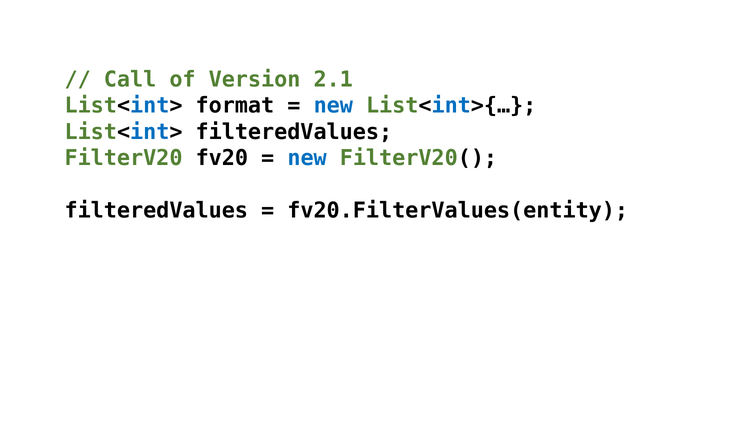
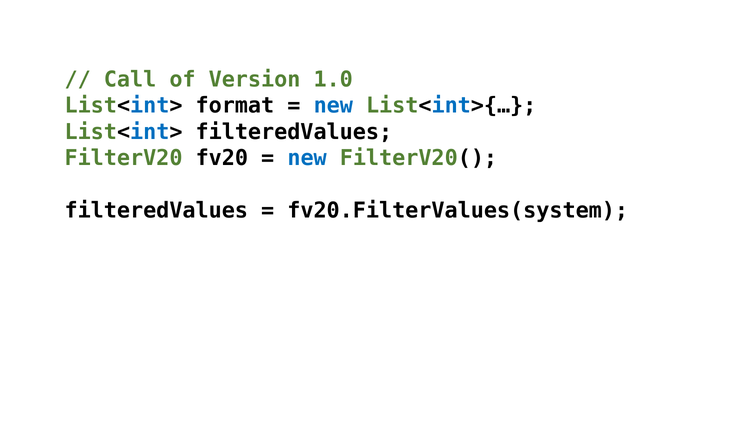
2.1: 2.1 -> 1.0 (333, 80)
fv20.FilterValues(entity: fv20.FilterValues(entity -> fv20.FilterValues(system (458, 210)
